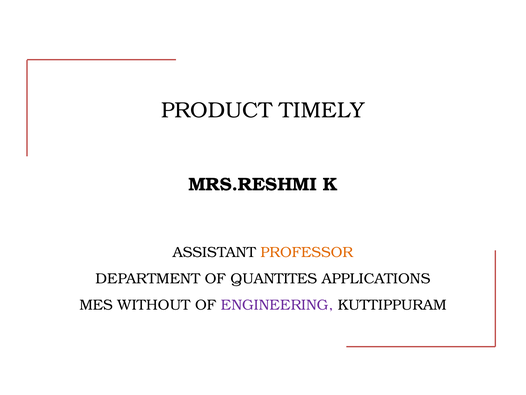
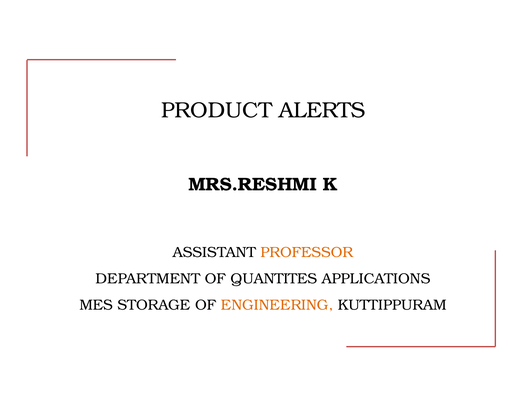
TIMELY: TIMELY -> ALERTS (322, 110)
WITHOUT: WITHOUT -> STORAGE (154, 305)
ENGINEERING colour: purple -> orange (277, 305)
